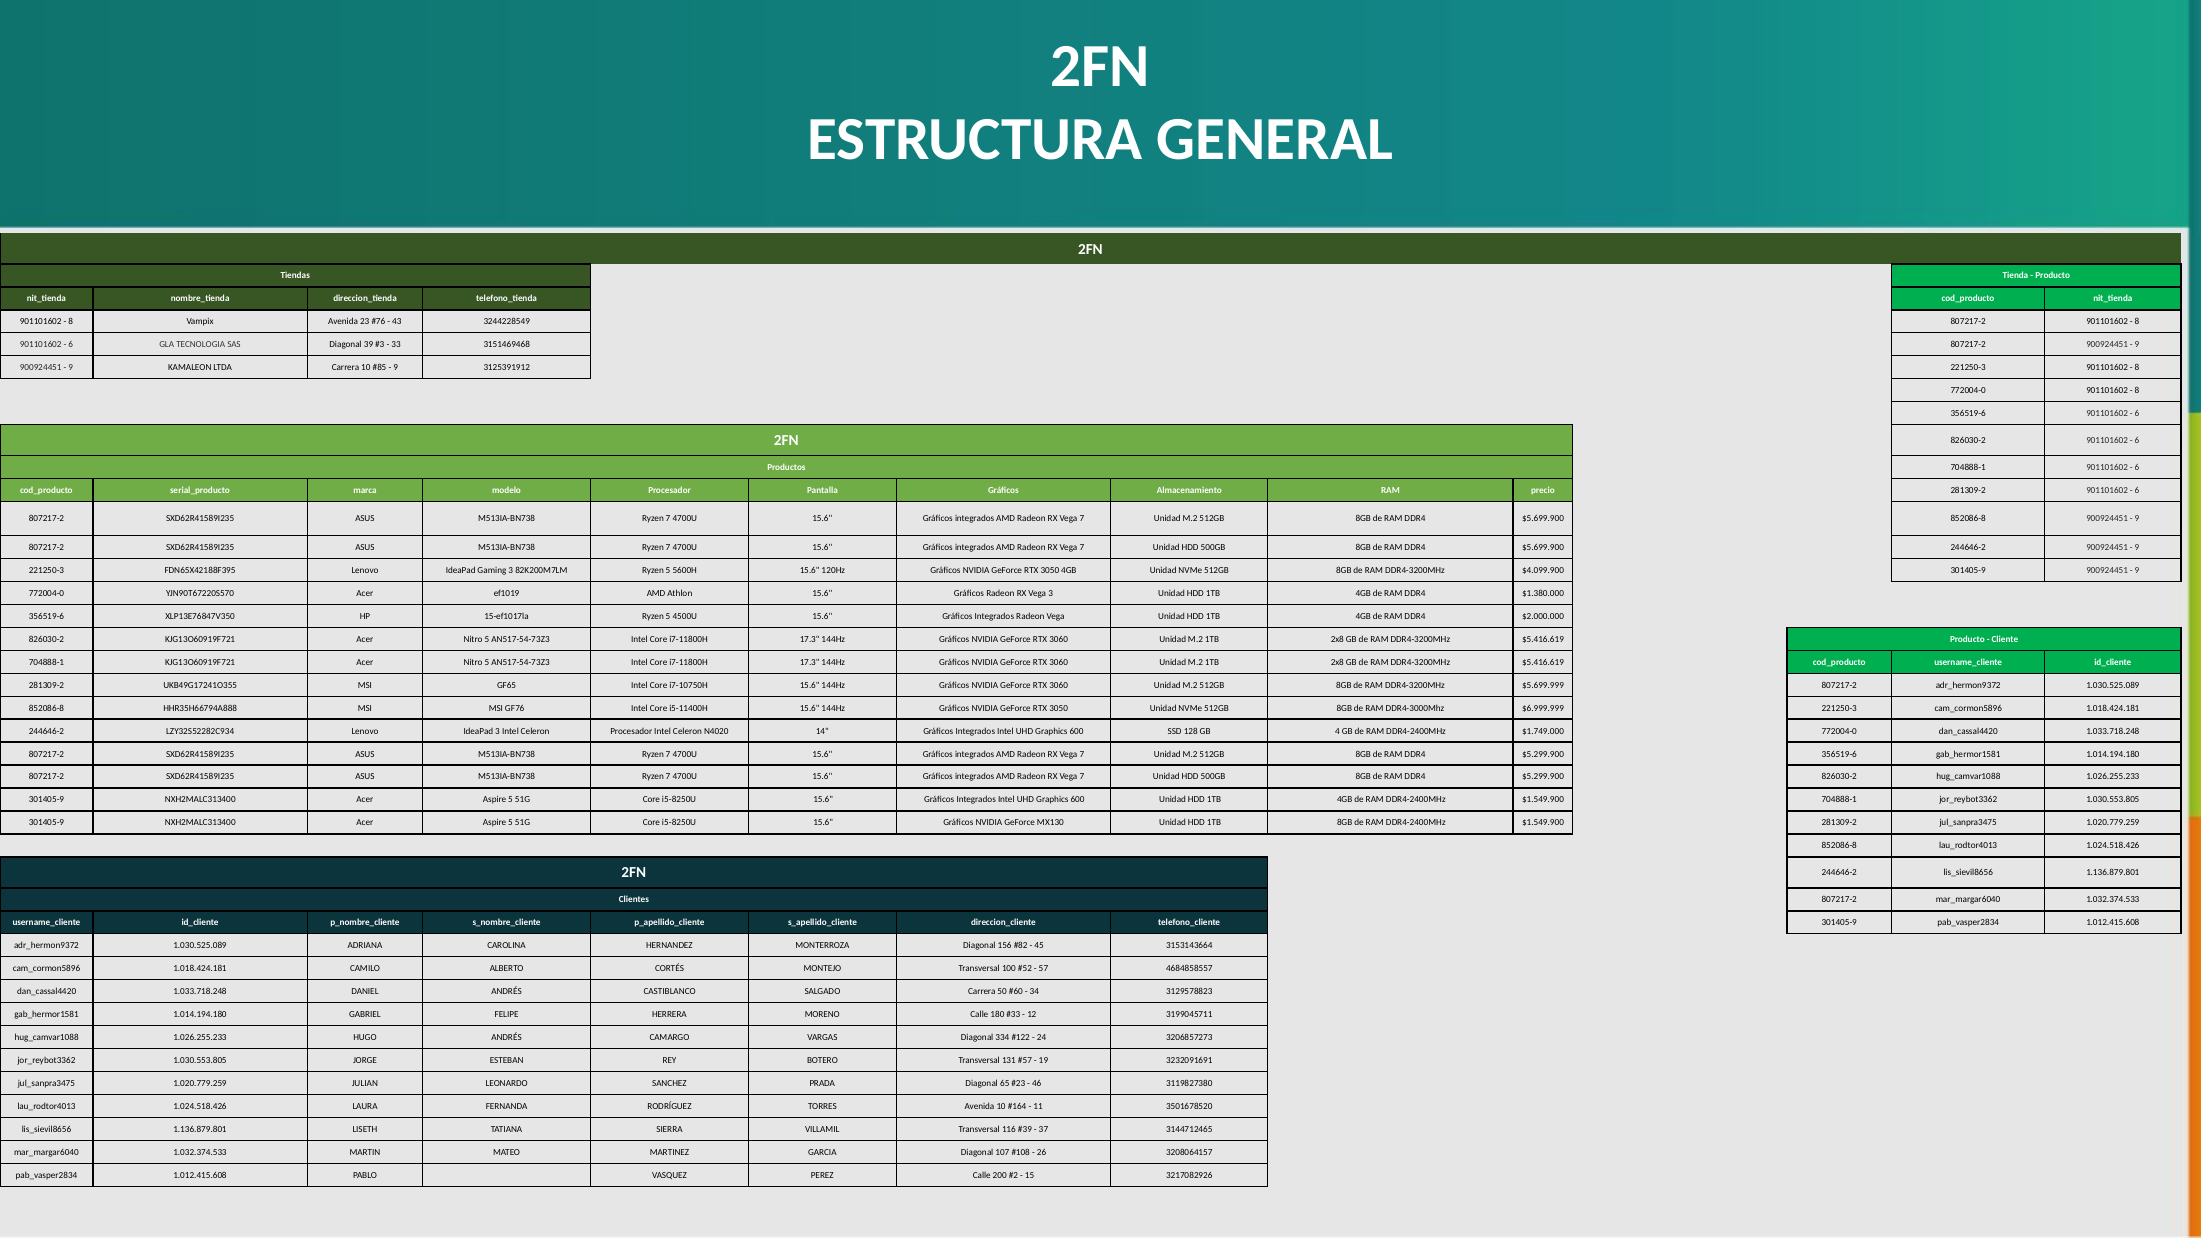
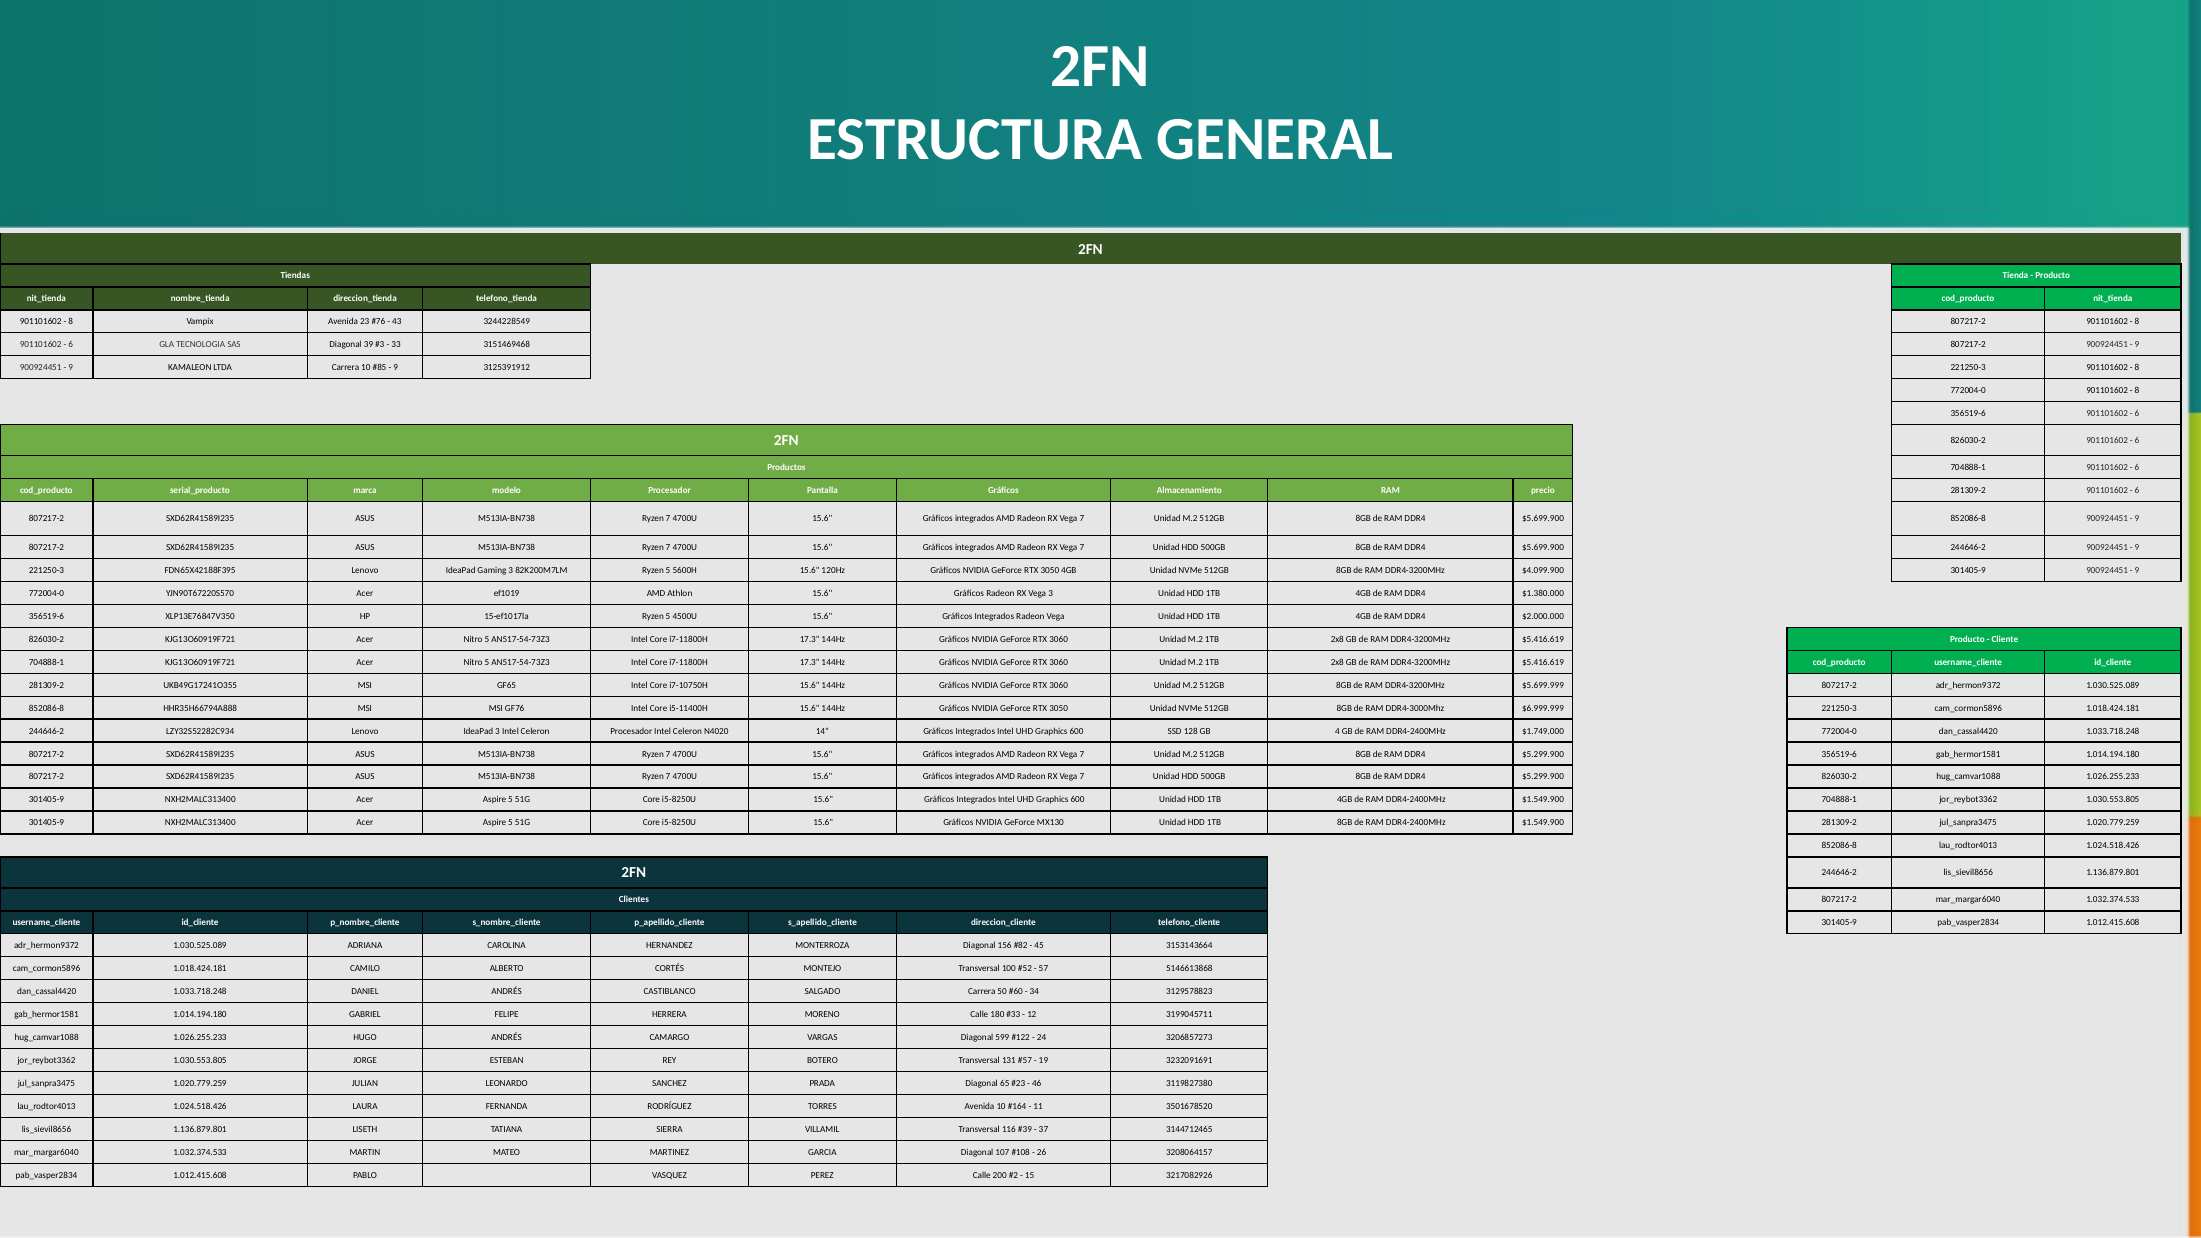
4684858557: 4684858557 -> 5146613868 (1189, 969)
334: 334 -> 599 (1002, 1038)
